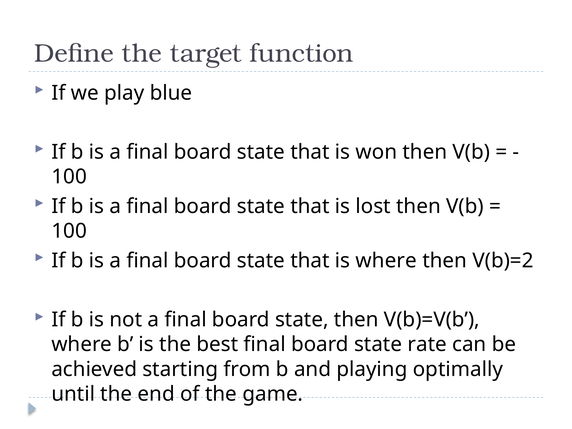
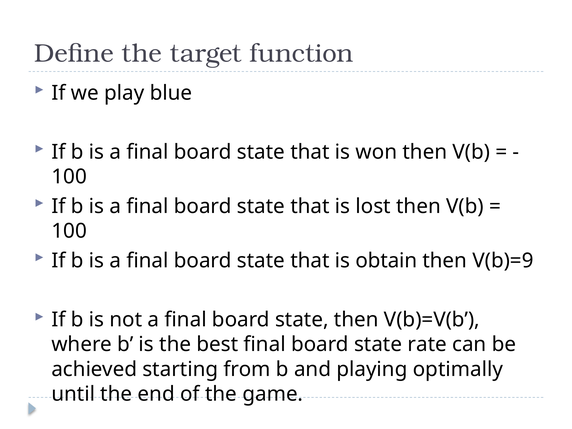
is where: where -> obtain (386, 261)
V(b)=2: V(b)=2 -> V(b)=9 (503, 261)
